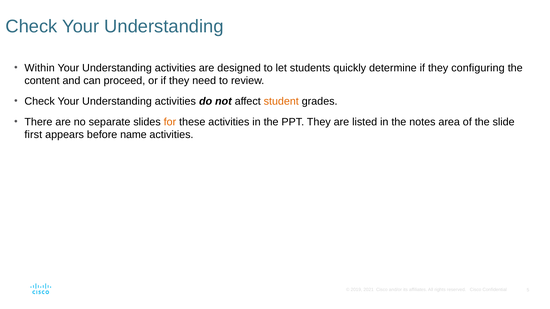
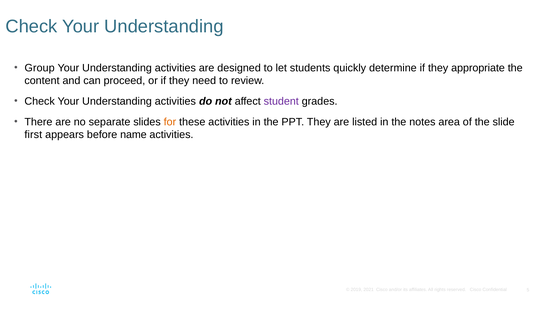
Within: Within -> Group (40, 68)
configuring: configuring -> appropriate (478, 68)
student colour: orange -> purple (281, 101)
